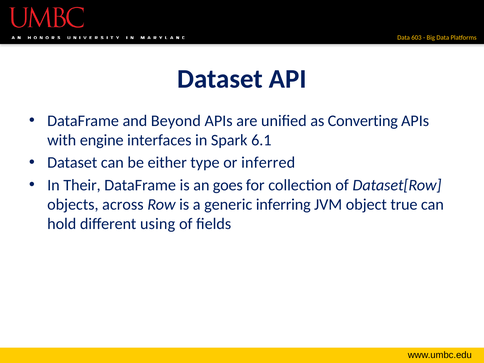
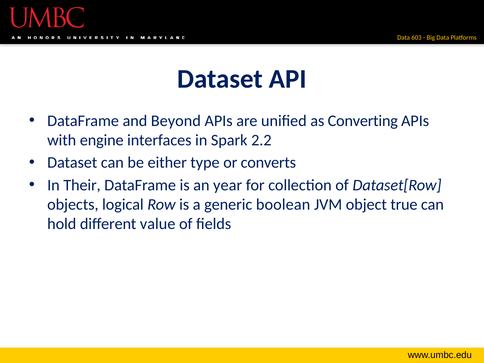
6.1: 6.1 -> 2.2 (261, 140)
inferred: inferred -> converts (268, 163)
goes: goes -> year (228, 185)
across: across -> logical (123, 205)
inferring: inferring -> boolean (283, 205)
using: using -> value (158, 224)
